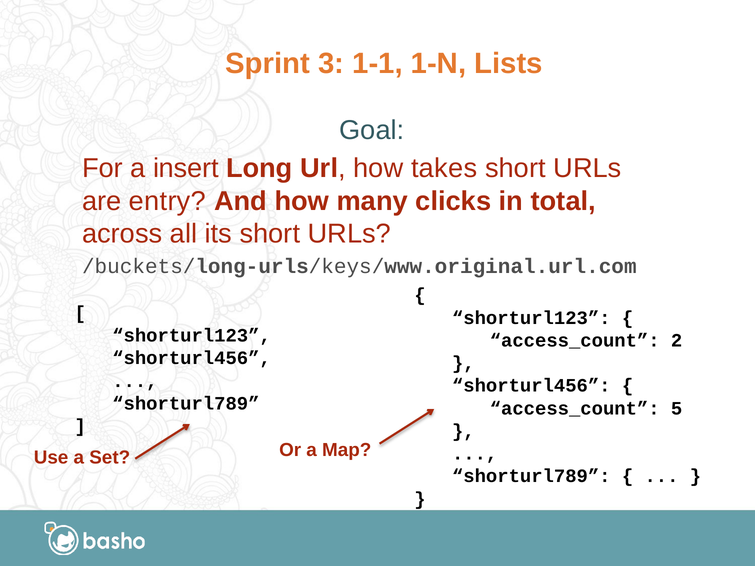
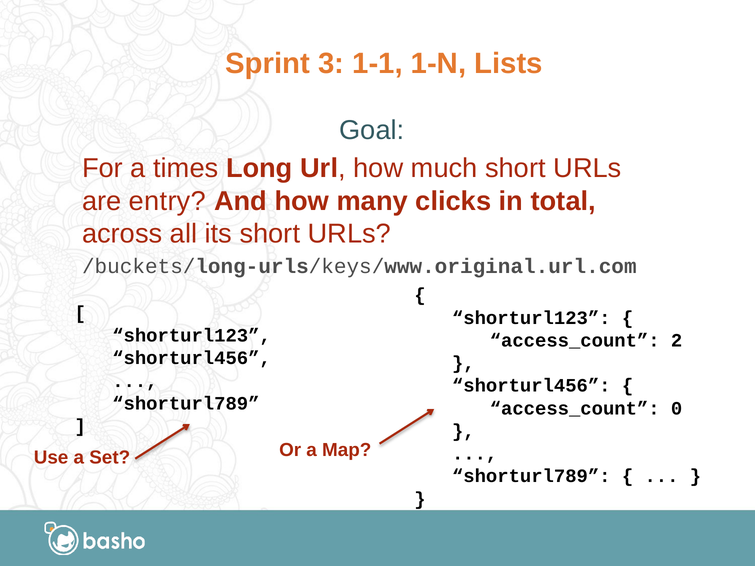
insert: insert -> times (186, 168)
takes: takes -> much (444, 168)
5: 5 -> 0 (677, 409)
